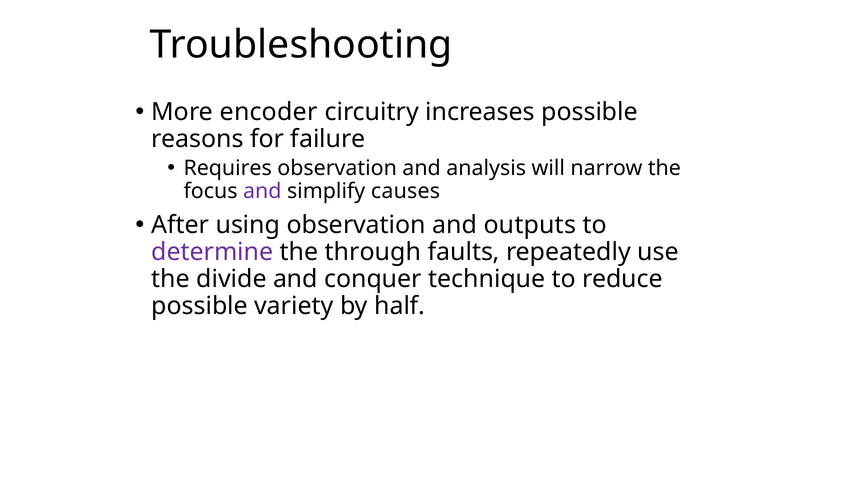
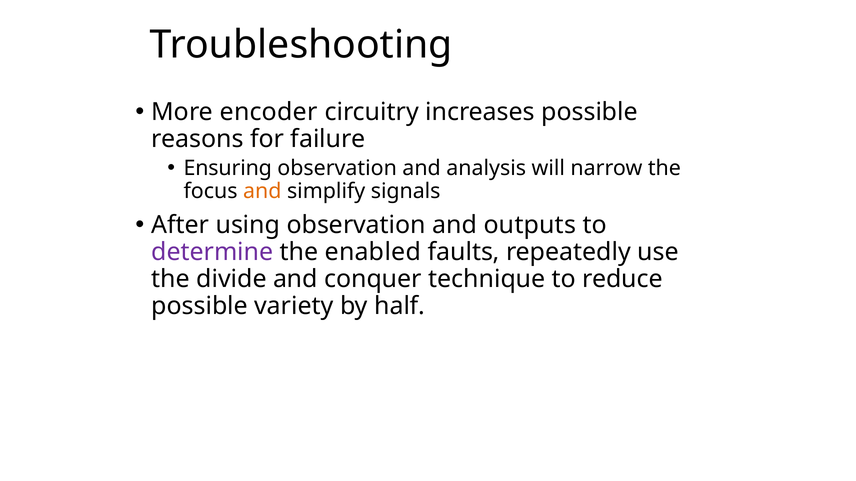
Requires: Requires -> Ensuring (228, 168)
and colour: purple -> orange (262, 192)
causes: causes -> signals (406, 192)
through: through -> enabled (373, 252)
